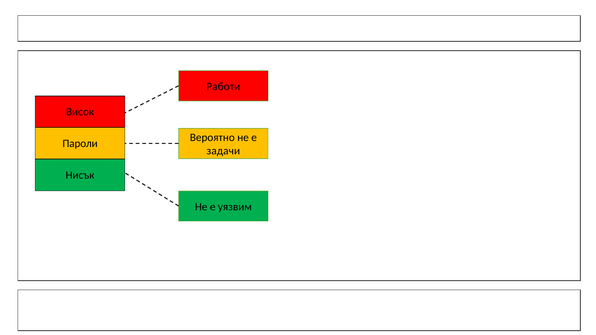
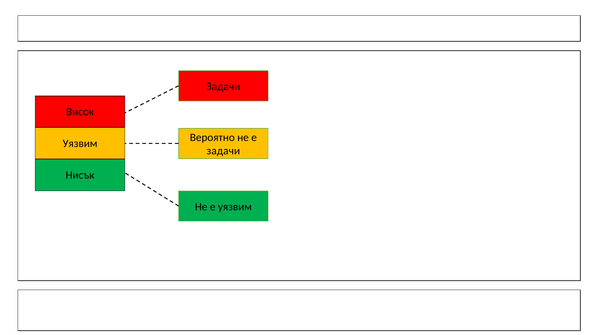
Работи: Работи -> Задачи (223, 87)
Пароли: Пароли -> Уязвим (80, 143)
